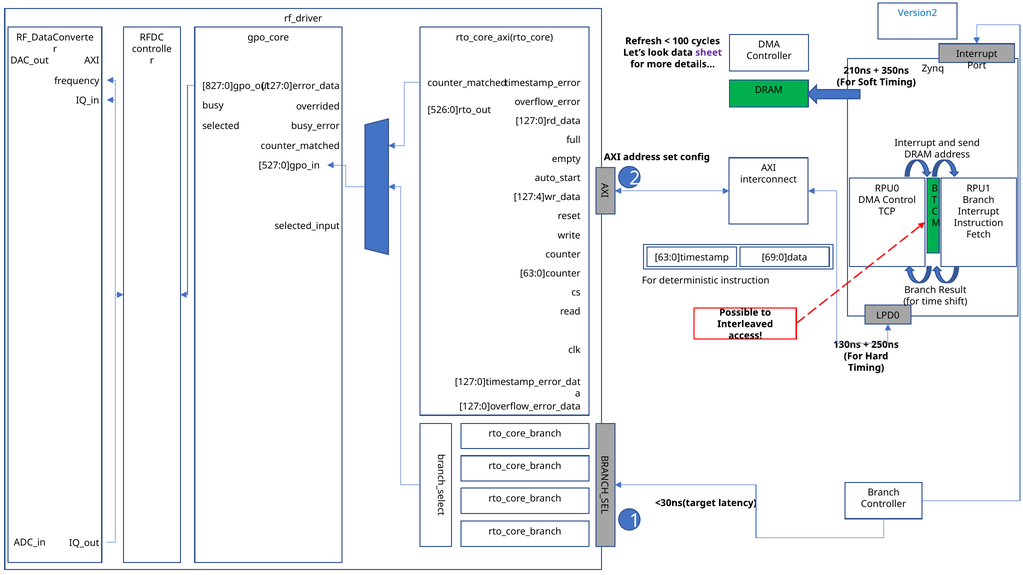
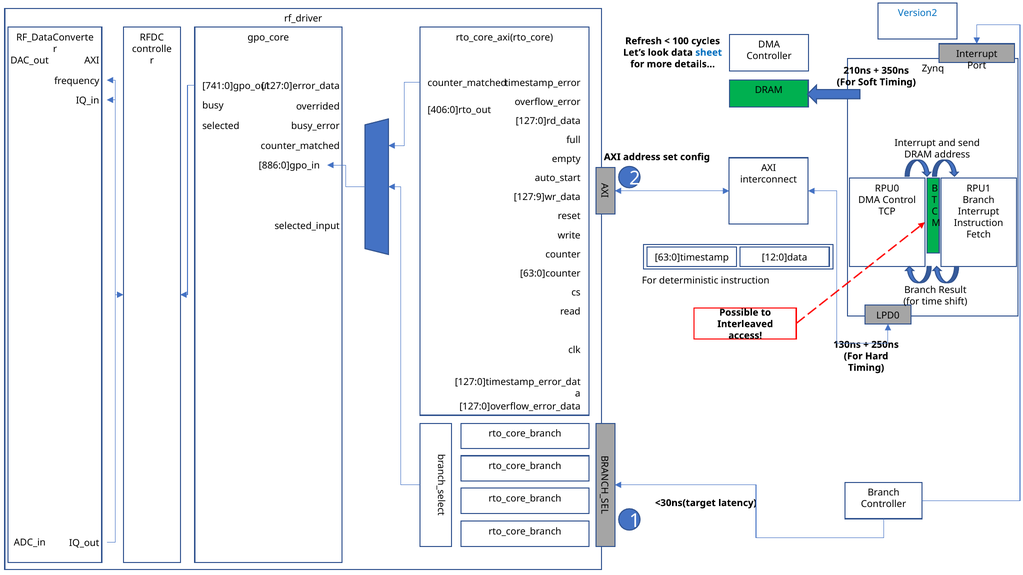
sheet colour: purple -> blue (709, 53)
827:0]gpo_out: 827:0]gpo_out -> 741:0]gpo_out (236, 86)
526:0]rto_out: 526:0]rto_out -> 406:0]rto_out (459, 110)
527:0]gpo_in: 527:0]gpo_in -> 886:0]gpo_in (289, 166)
127:4]wr_data: 127:4]wr_data -> 127:9]wr_data (547, 197)
69:0]data: 69:0]data -> 12:0]data (785, 258)
